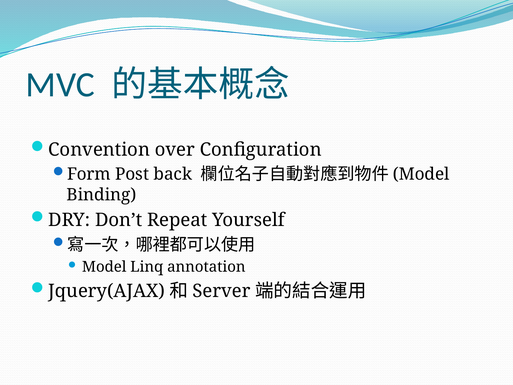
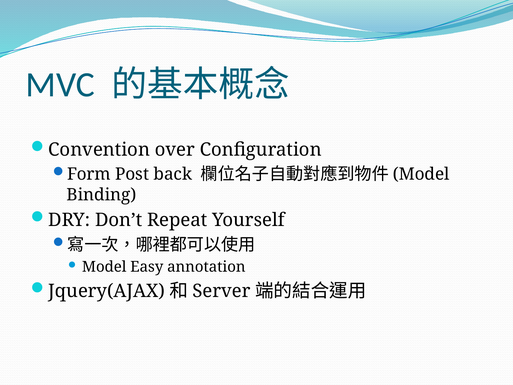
Linq: Linq -> Easy (147, 267)
